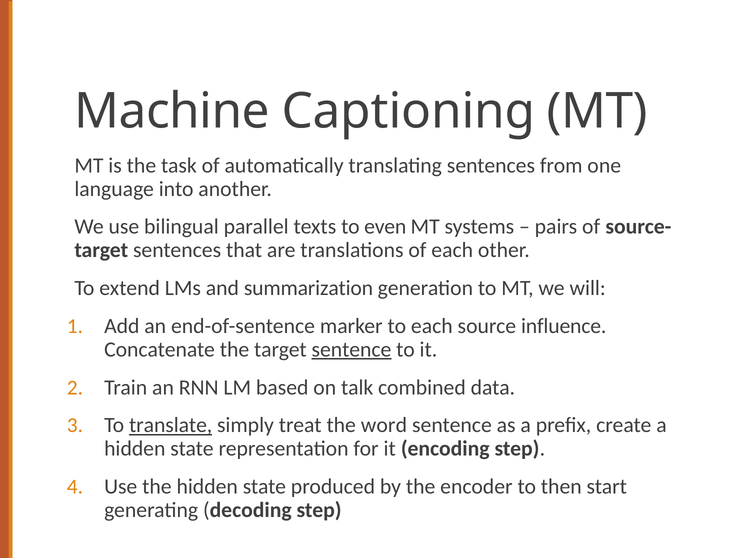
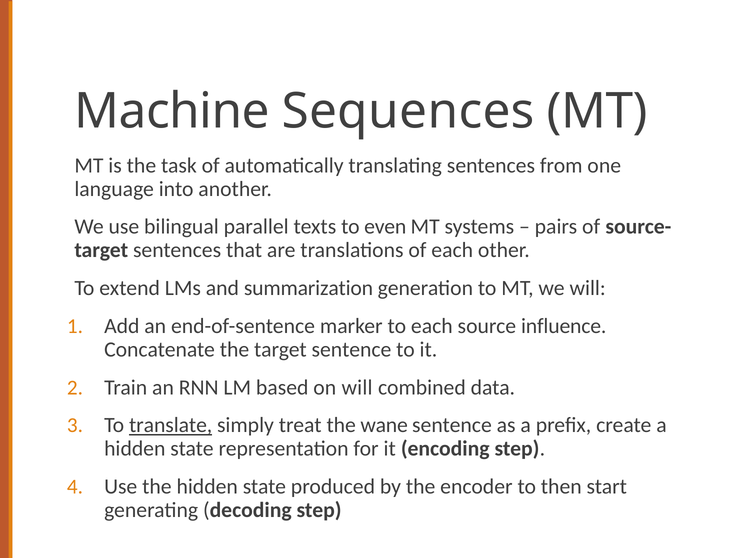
Captioning: Captioning -> Sequences (408, 111)
sentence underline: present -> none (351, 349)
on talk: talk -> will (357, 387)
word: word -> wane (384, 425)
